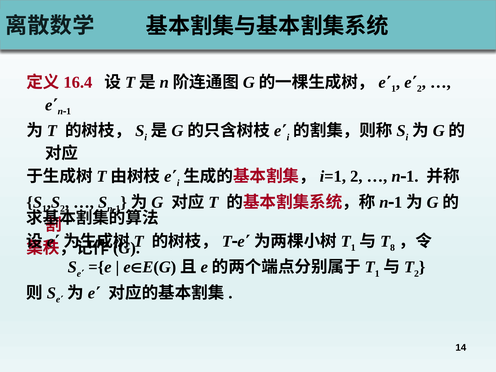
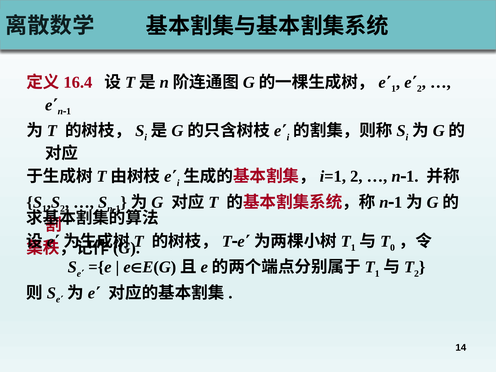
8: 8 -> 0 (393, 248)
